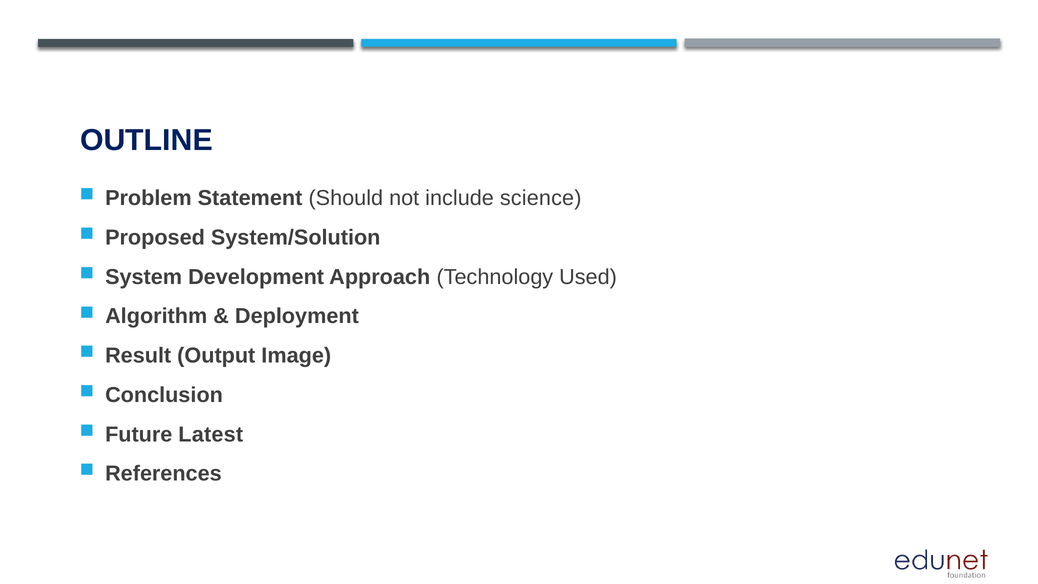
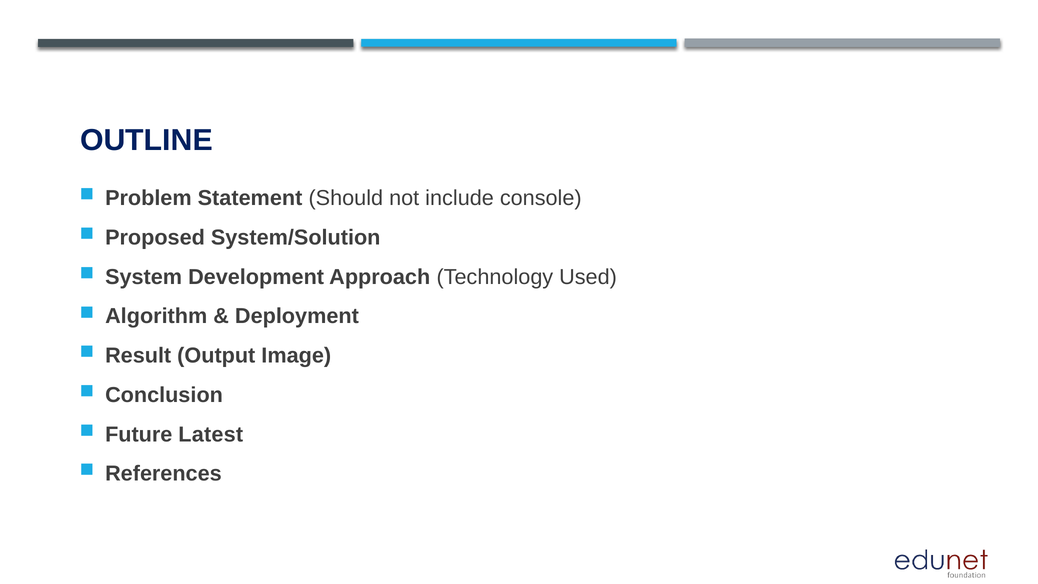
science: science -> console (541, 198)
